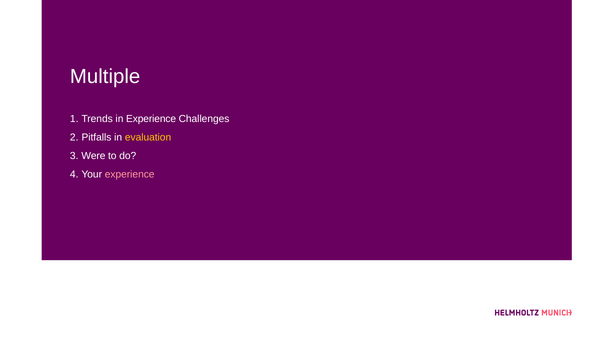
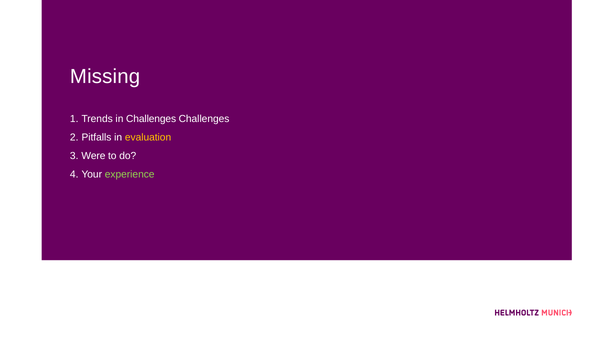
Multiple: Multiple -> Missing (105, 77)
in Experience: Experience -> Challenges (151, 119)
experience colour: pink -> light green (130, 175)
